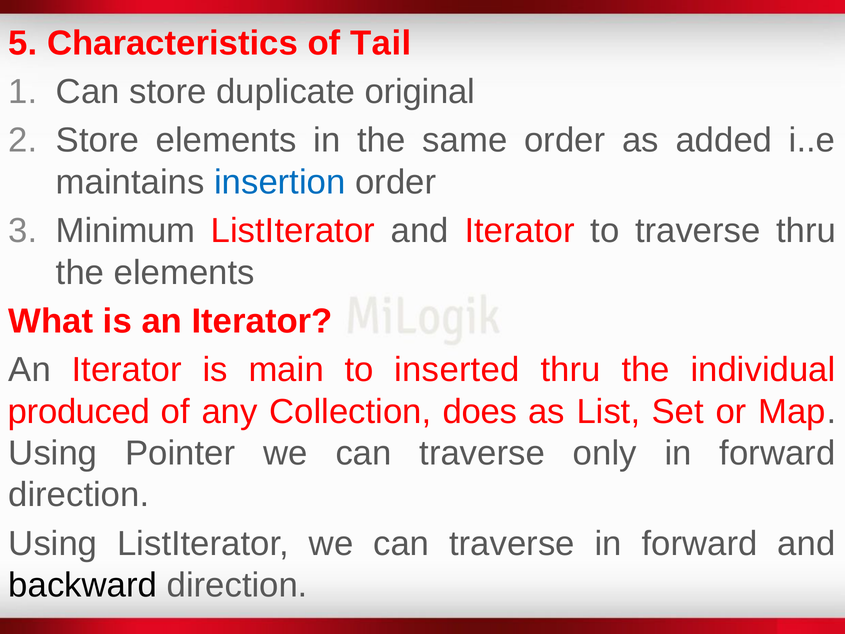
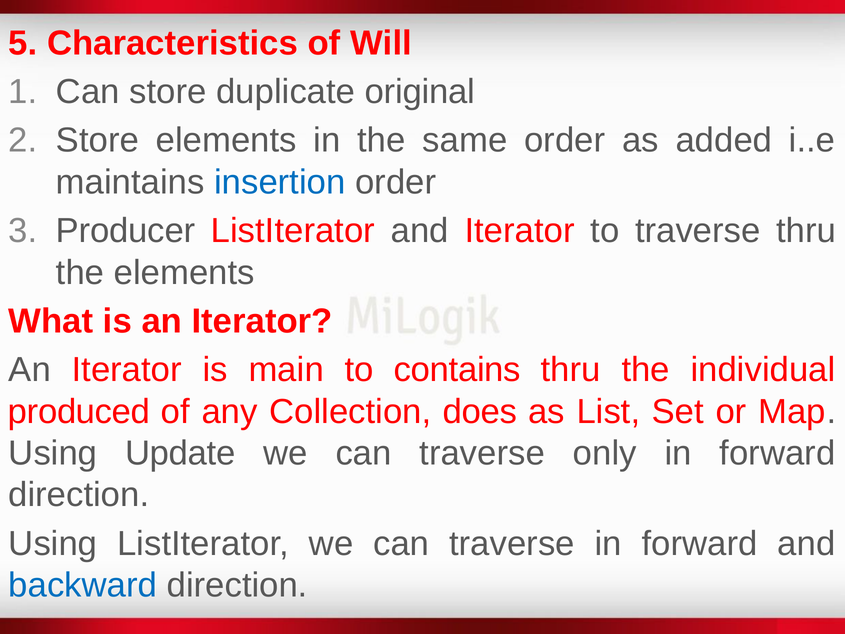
Tail: Tail -> Will (381, 43)
Minimum: Minimum -> Producer (126, 231)
inserted: inserted -> contains (457, 370)
Pointer: Pointer -> Update (180, 453)
backward colour: black -> blue (83, 585)
